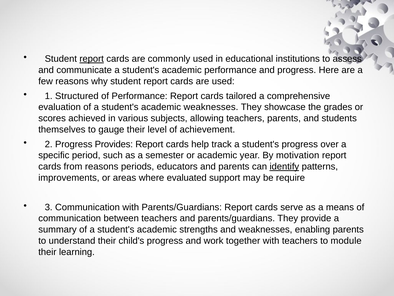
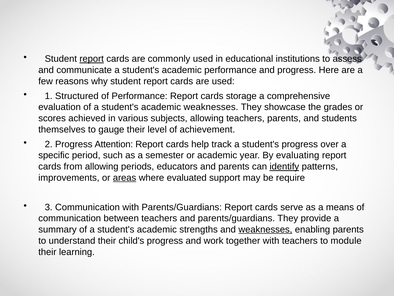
tailored: tailored -> storage (241, 96)
Provides: Provides -> Attention (114, 144)
motivation: motivation -> evaluating (298, 155)
from reasons: reasons -> allowing (102, 166)
areas underline: none -> present (125, 177)
weaknesses underline: none -> present (265, 229)
